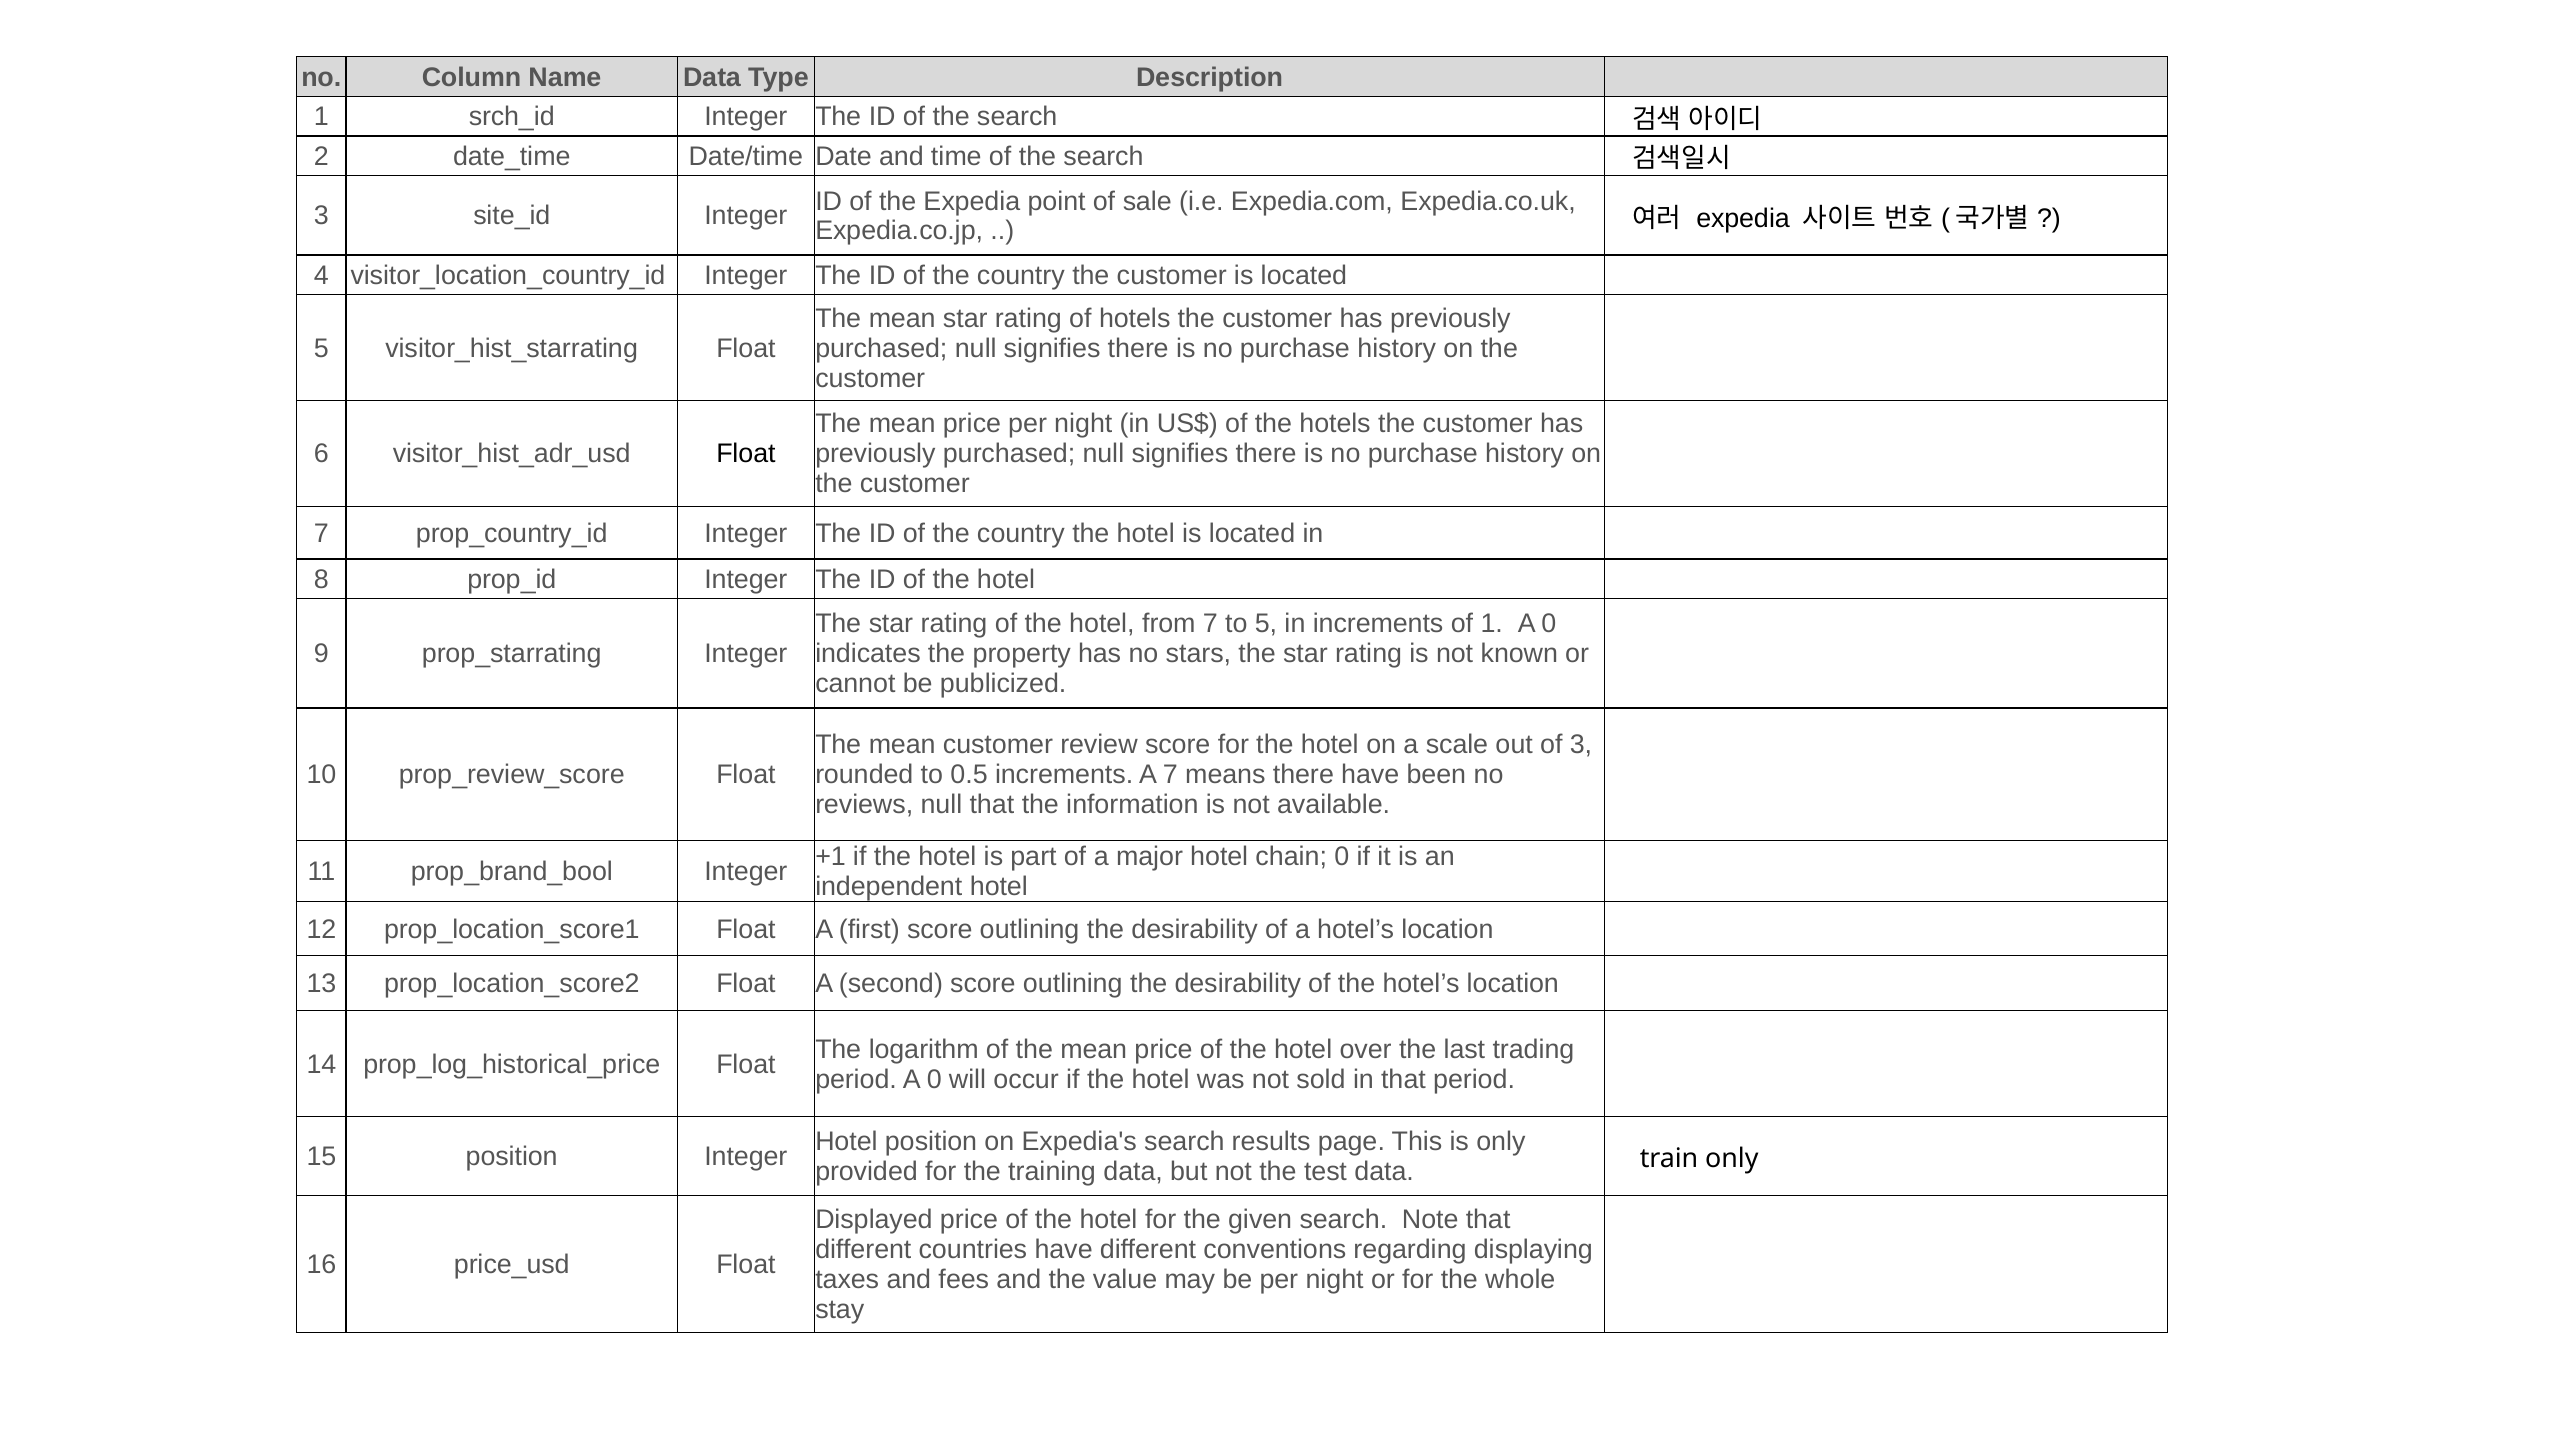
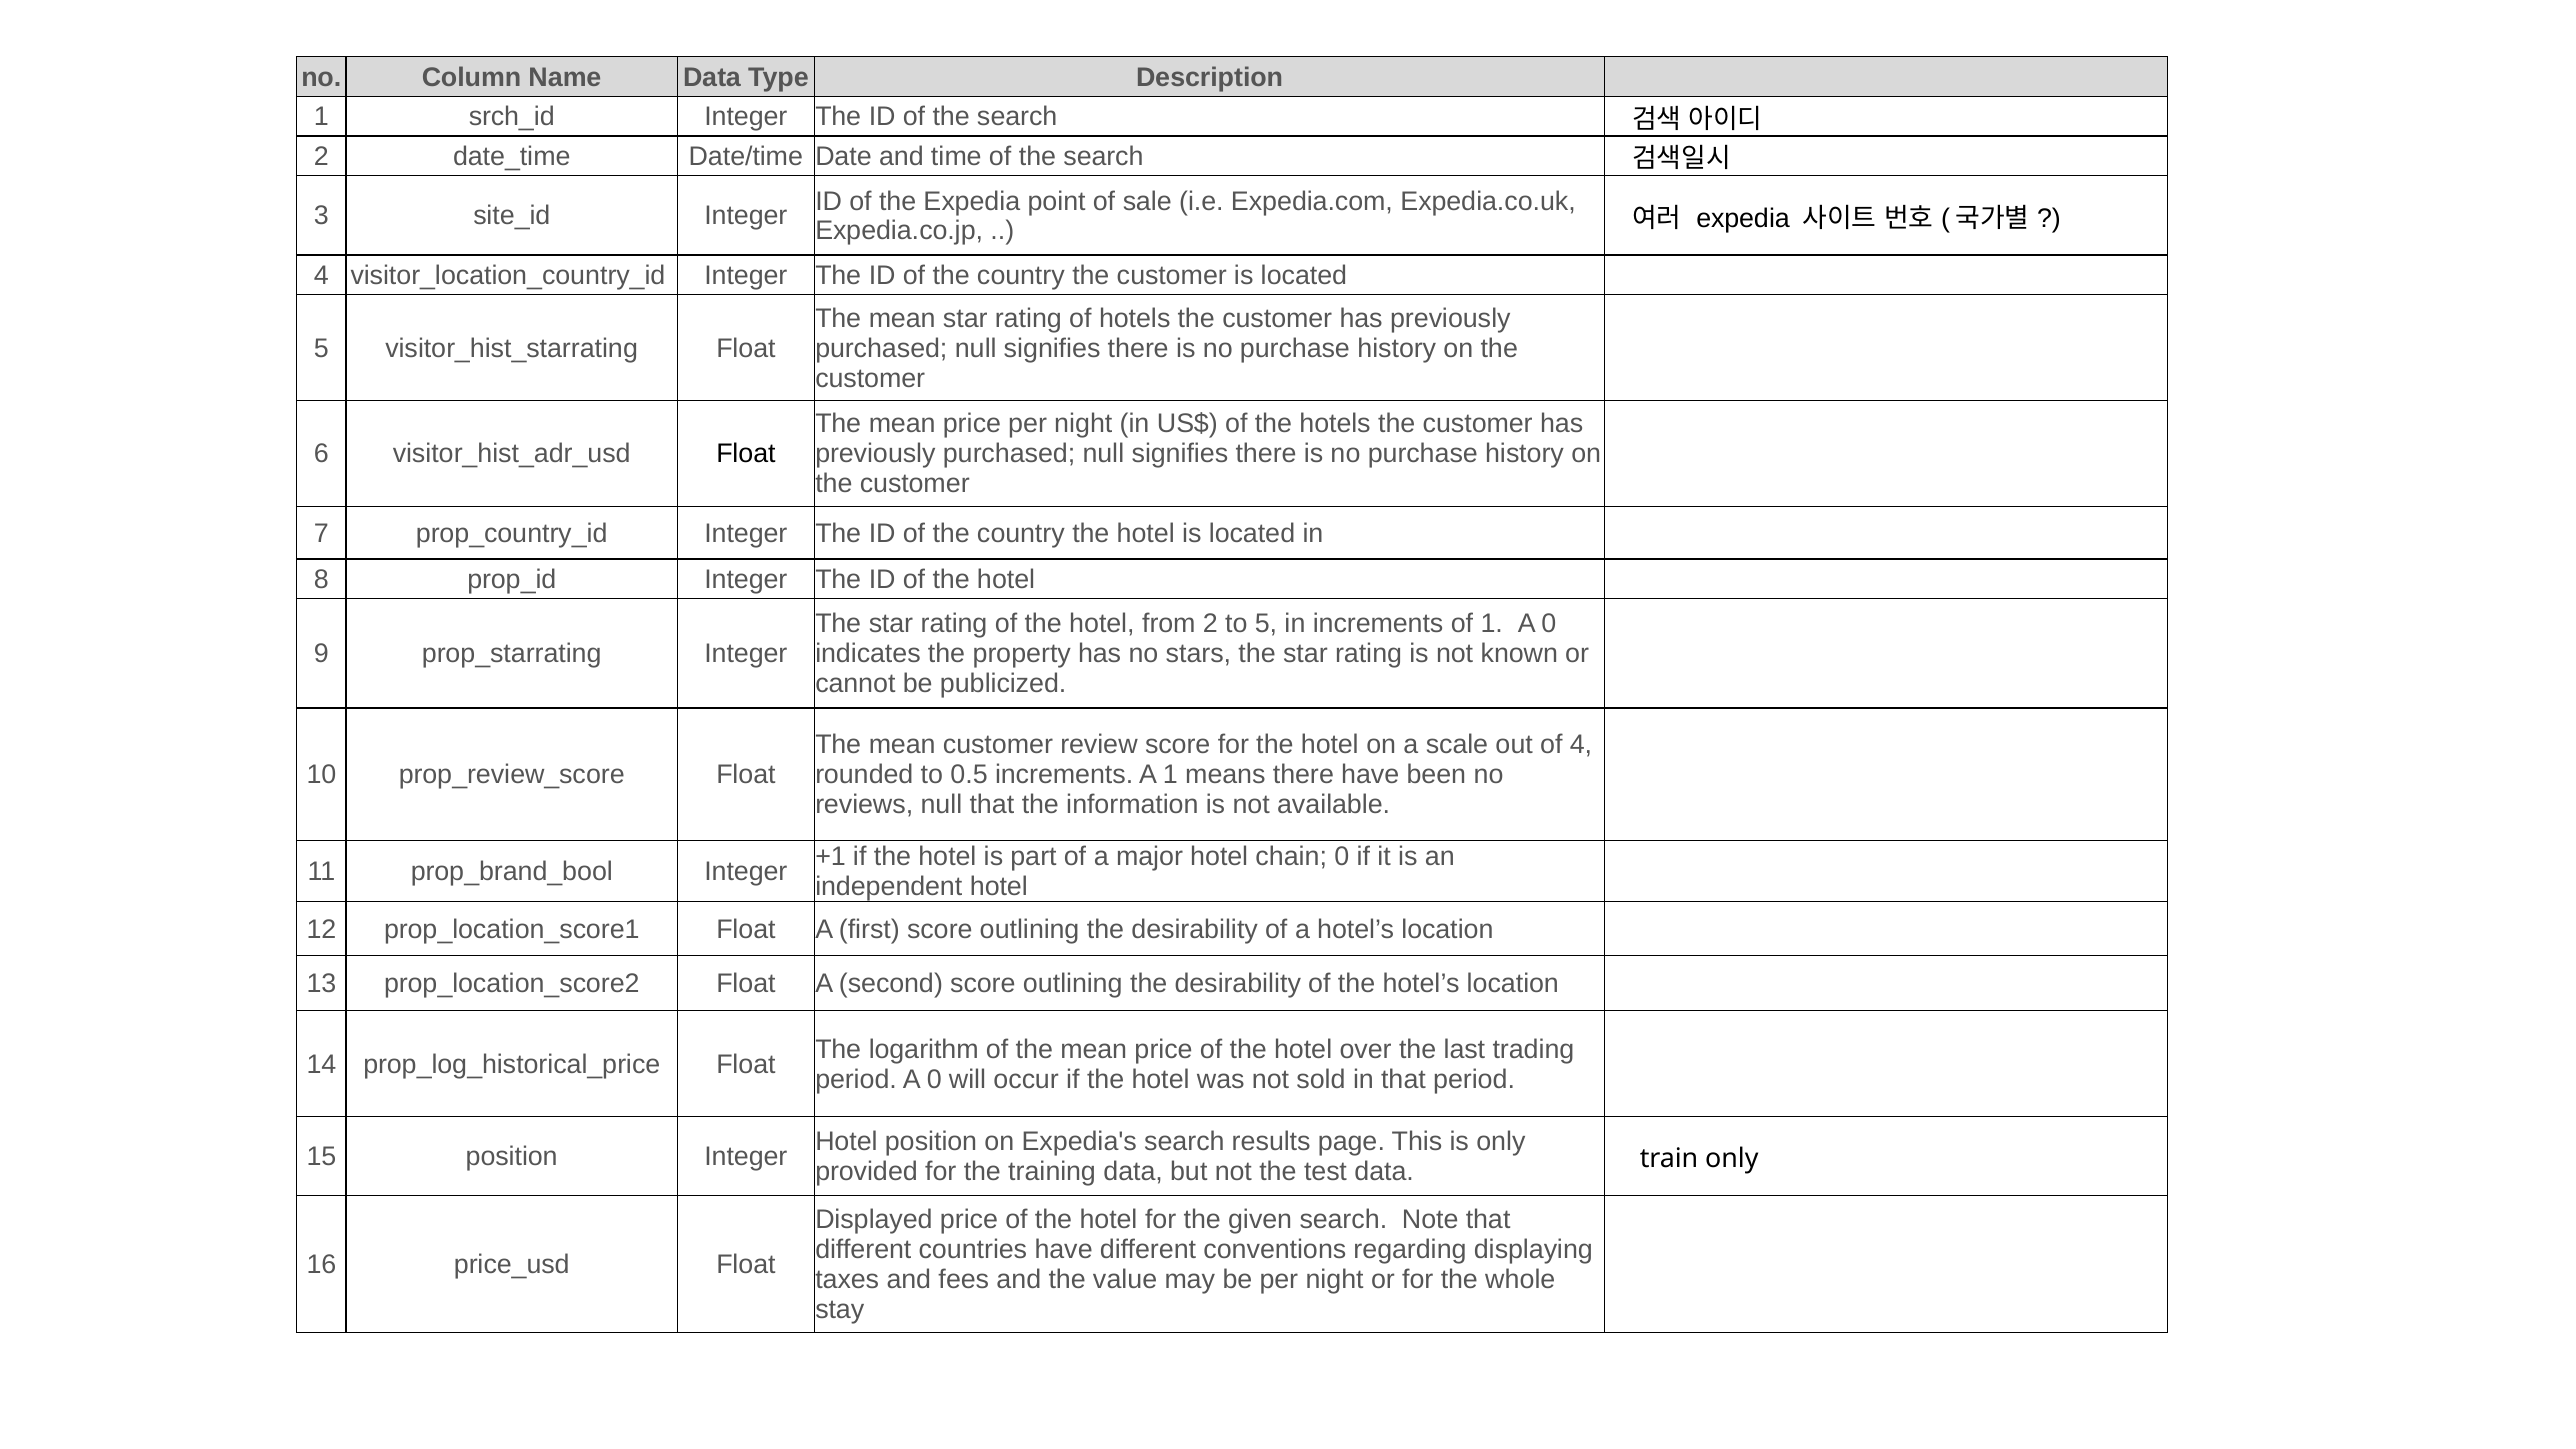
from 7: 7 -> 2 (1210, 624)
of 3: 3 -> 4 (1581, 745)
A 7: 7 -> 1 (1170, 775)
